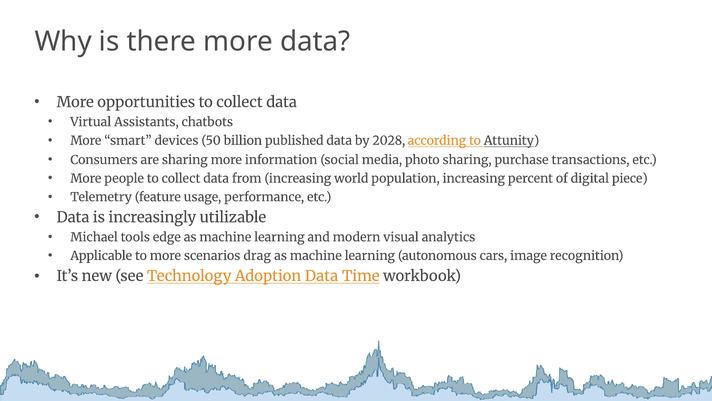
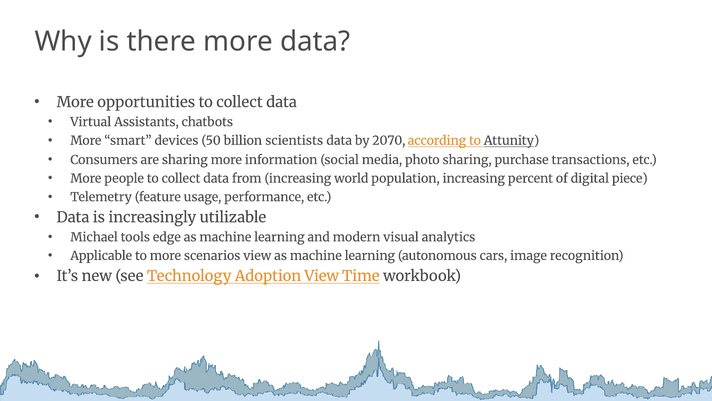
published: published -> scientists (294, 141)
2028: 2028 -> 2070 (389, 141)
scenarios drag: drag -> view (257, 256)
Adoption Data: Data -> View (322, 276)
